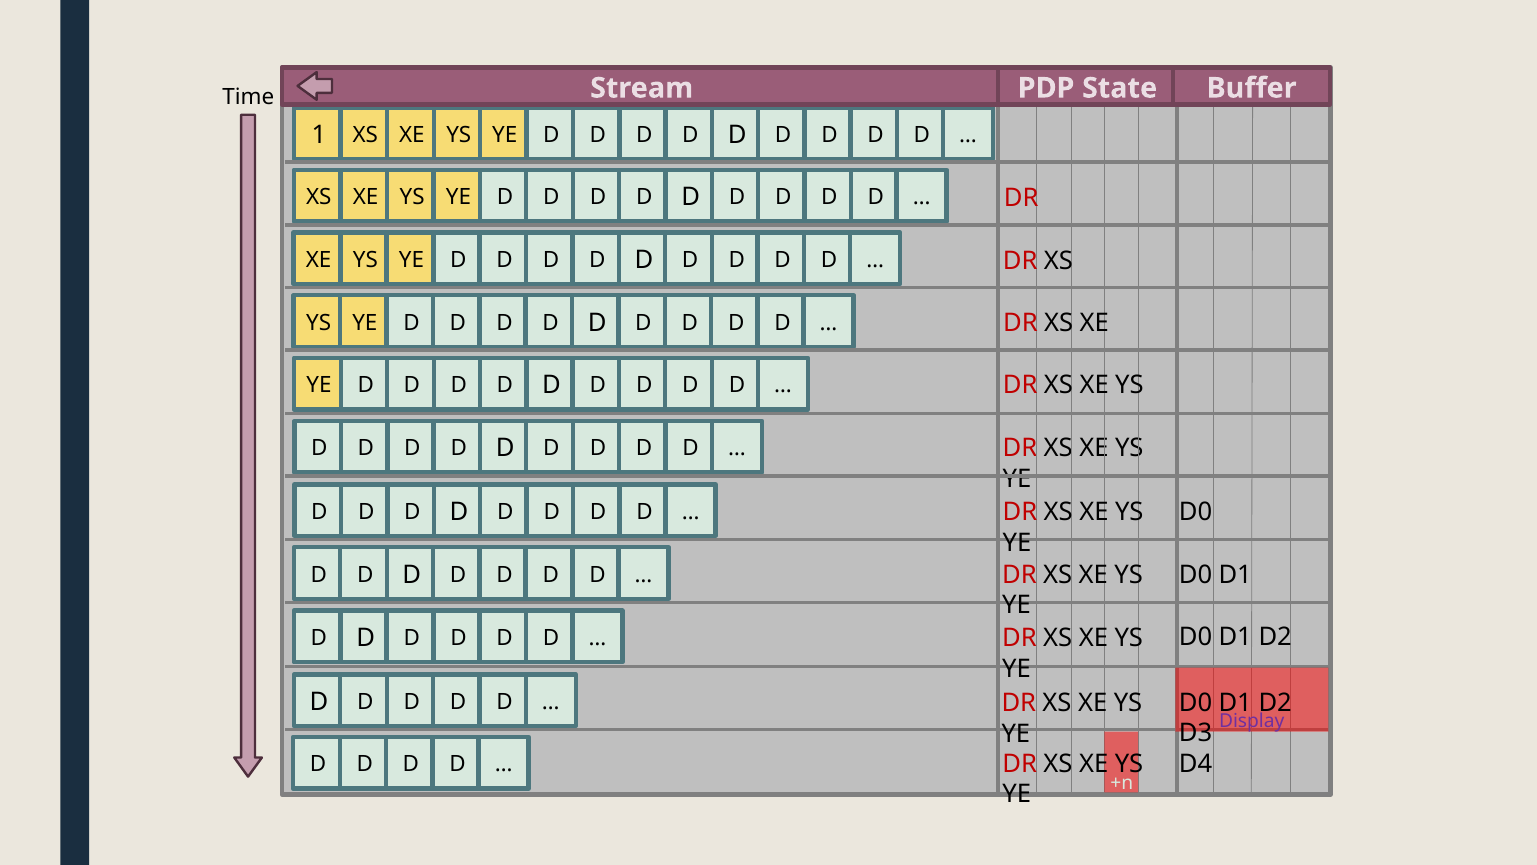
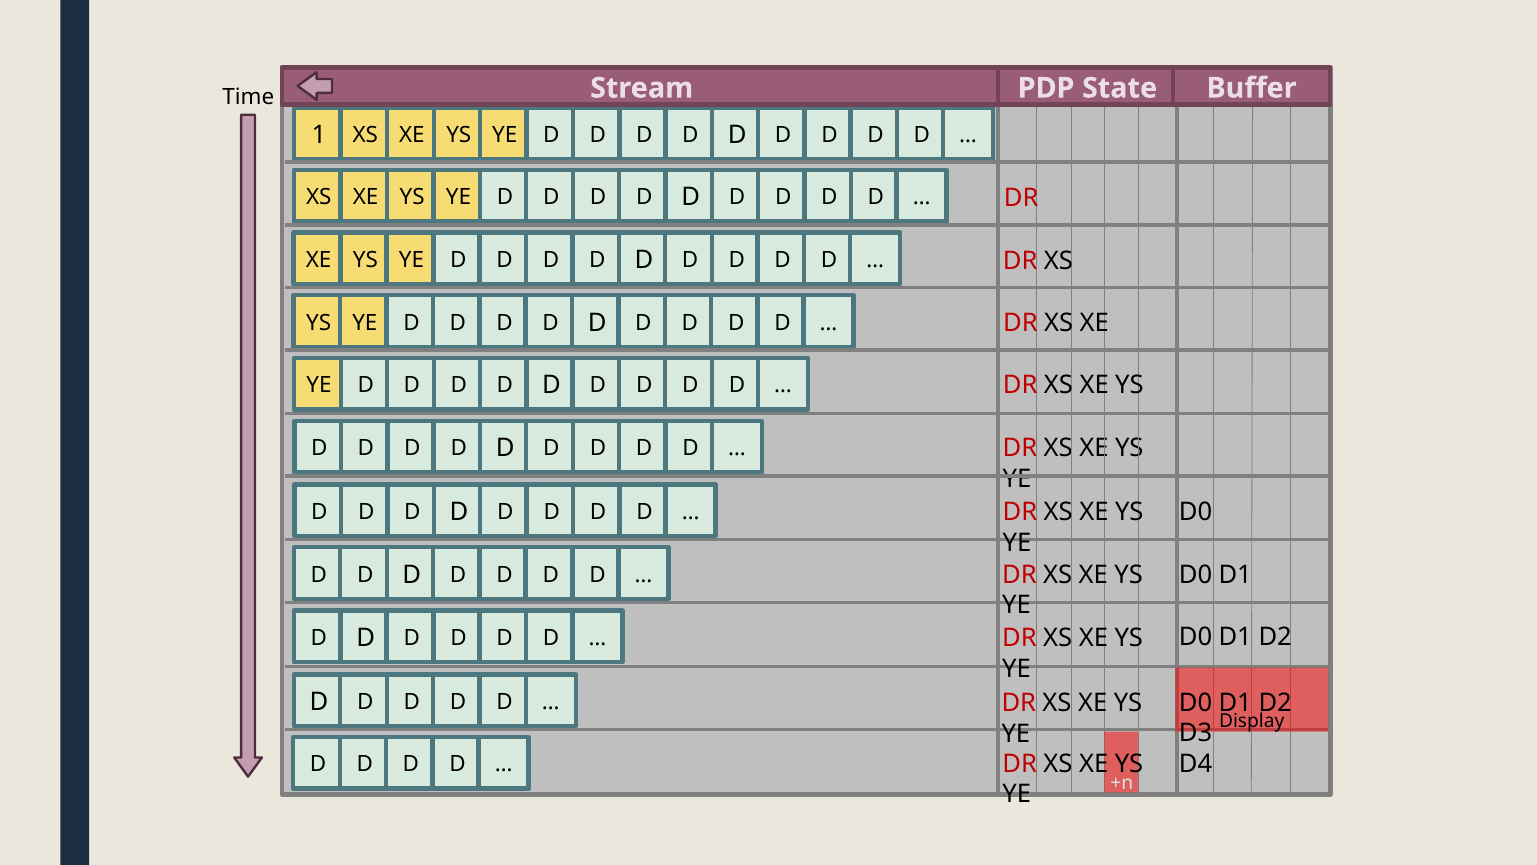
Display colour: purple -> black (1252, 721)
